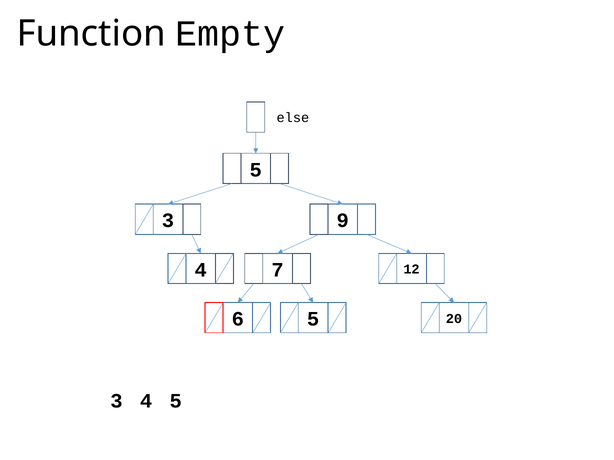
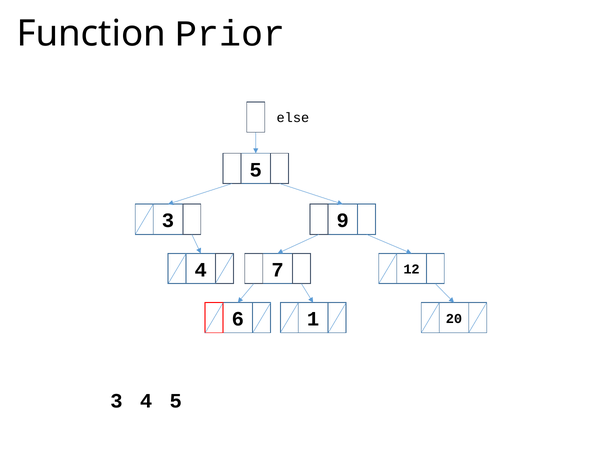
Empty: Empty -> Prior (230, 34)
6 5: 5 -> 1 (313, 320)
